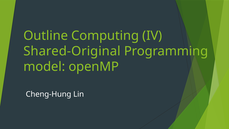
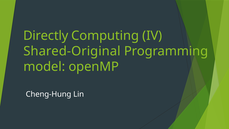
Outline: Outline -> Directly (46, 36)
